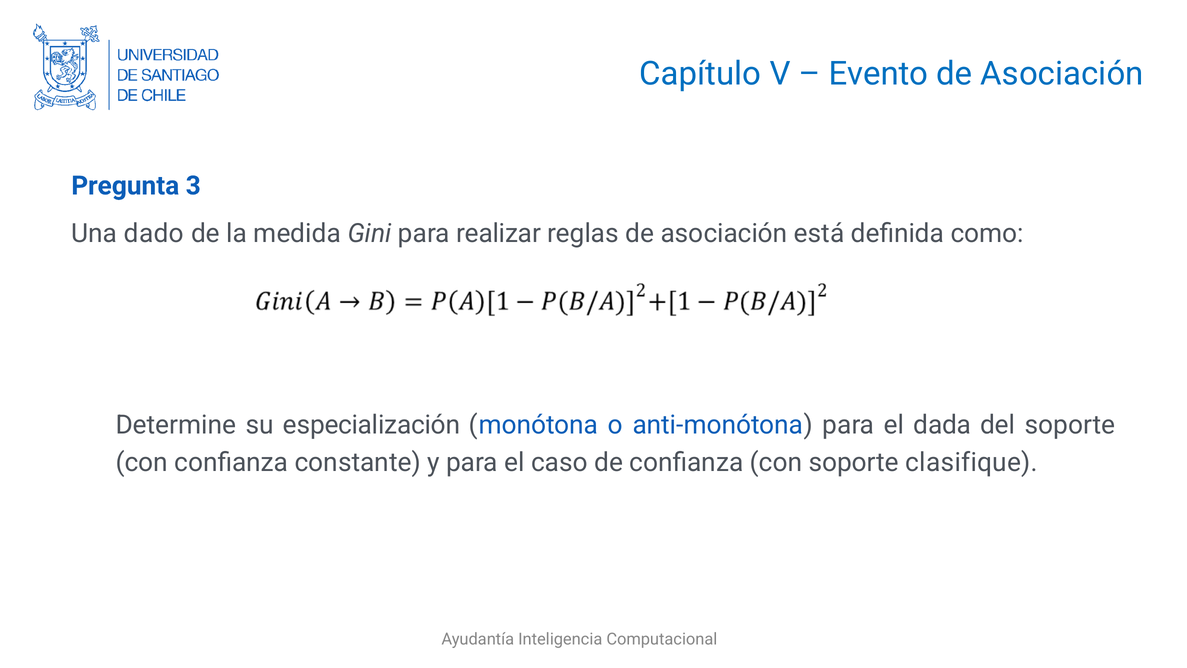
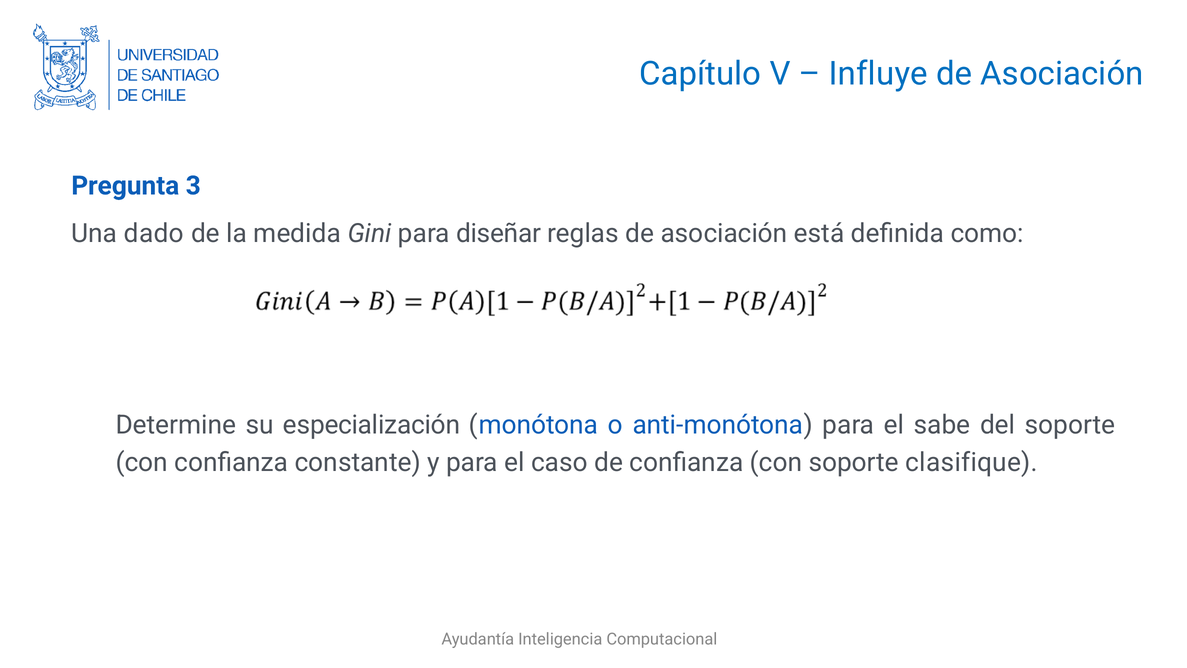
Evento: Evento -> Influye (878, 74)
realizar: realizar -> diseñar (499, 233)
dada: dada -> sabe (942, 425)
